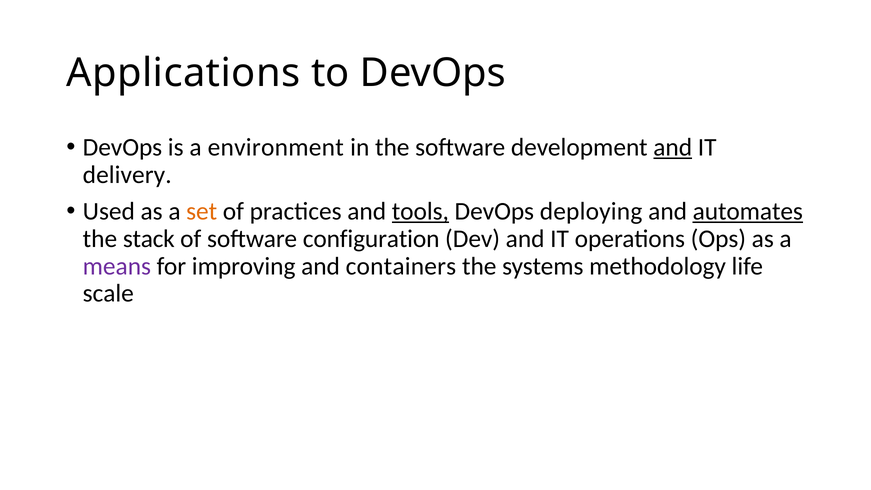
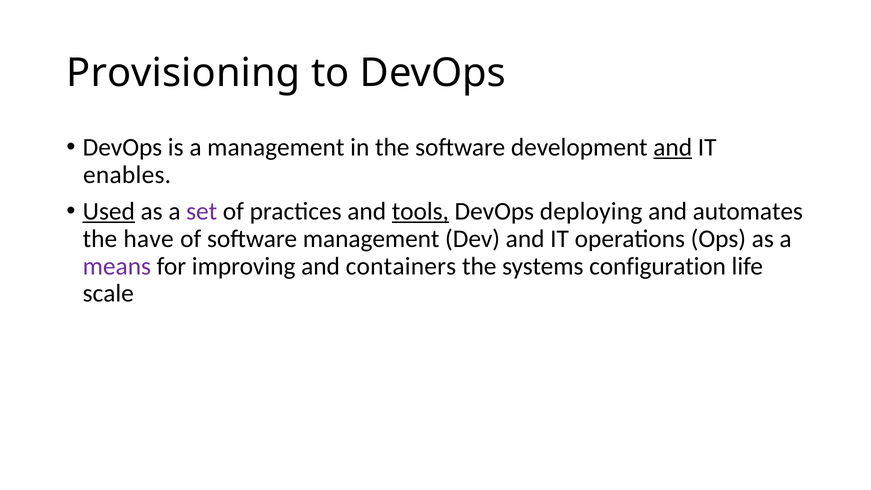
Applications: Applications -> Provisioning (183, 73)
a environment: environment -> management (276, 147)
delivery: delivery -> enables (127, 175)
Used underline: none -> present (109, 211)
set colour: orange -> purple (202, 211)
automates underline: present -> none (748, 211)
stack: stack -> have (149, 239)
software configuration: configuration -> management (371, 239)
methodology: methodology -> configuration (658, 266)
